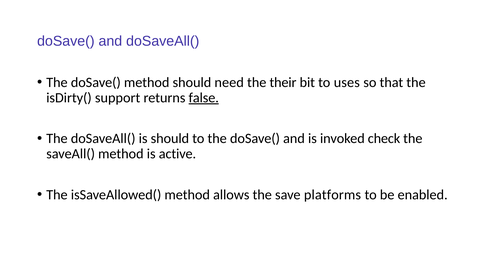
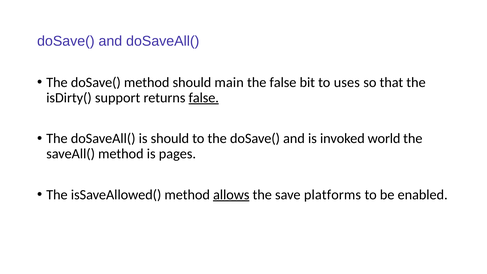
need: need -> main (229, 82)
the their: their -> false (283, 82)
check: check -> world (384, 139)
active: active -> pages (177, 154)
allows underline: none -> present (231, 195)
